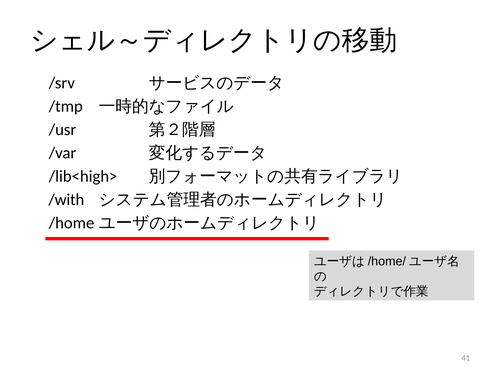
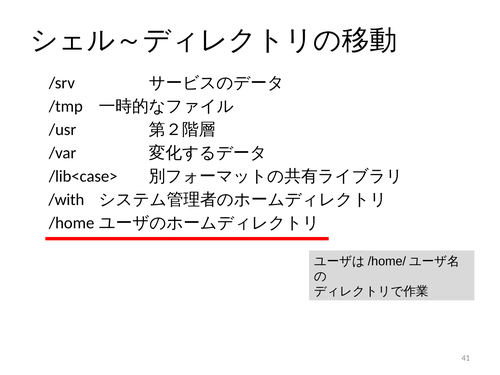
/lib<high>: /lib<high> -> /lib<case> (83, 176)
